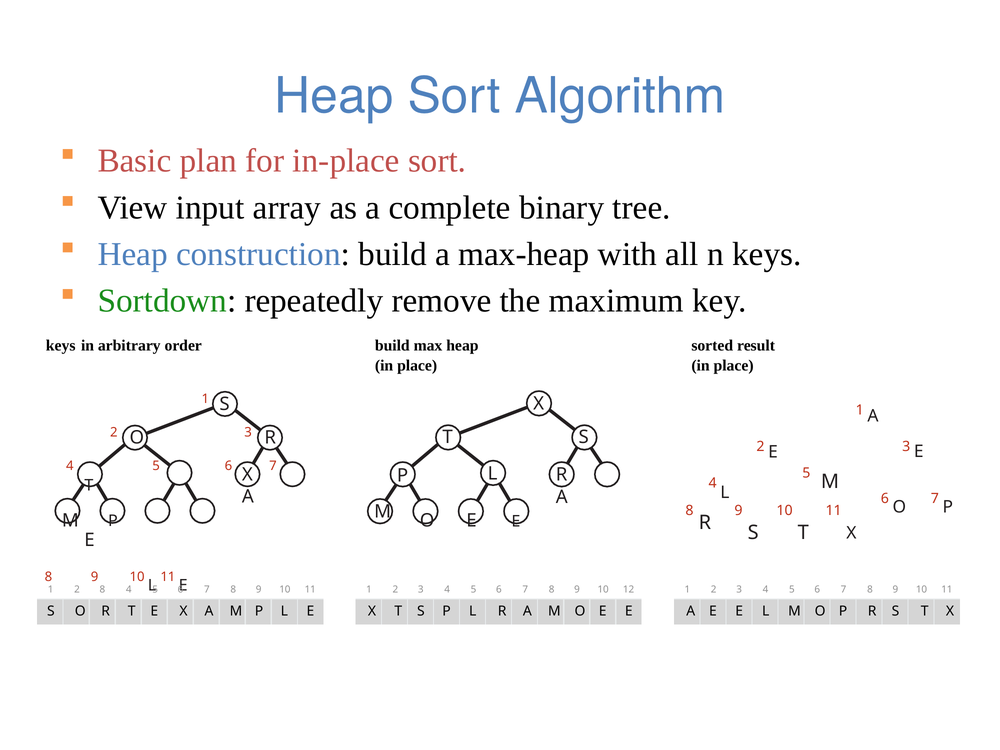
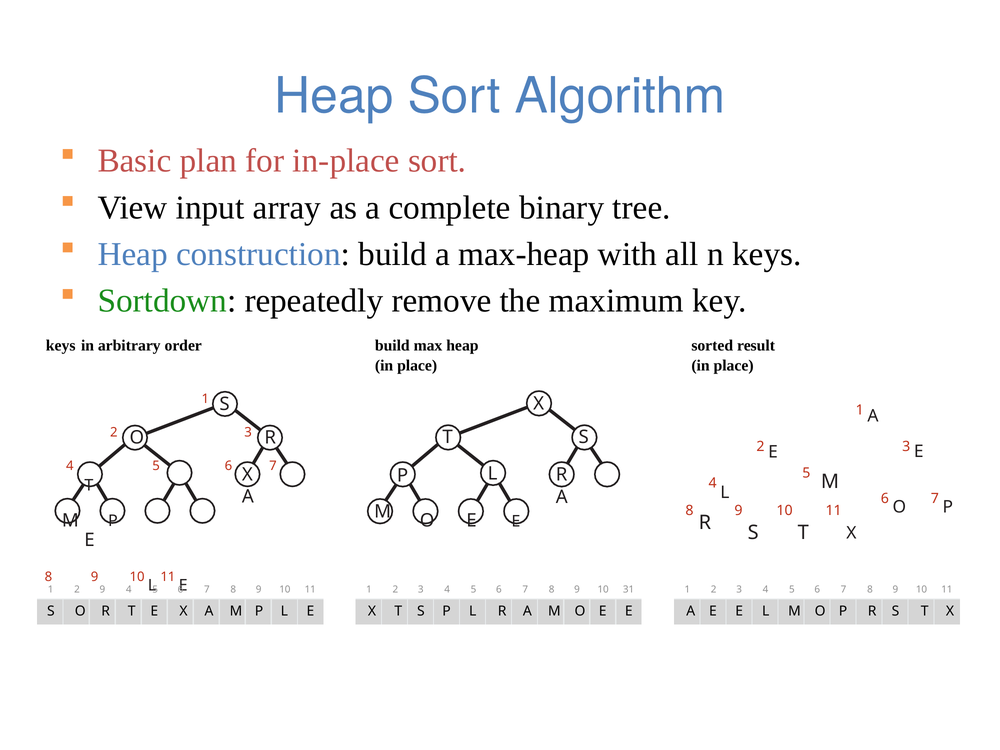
2 8: 8 -> 9 (102, 590)
12: 12 -> 31 (629, 590)
